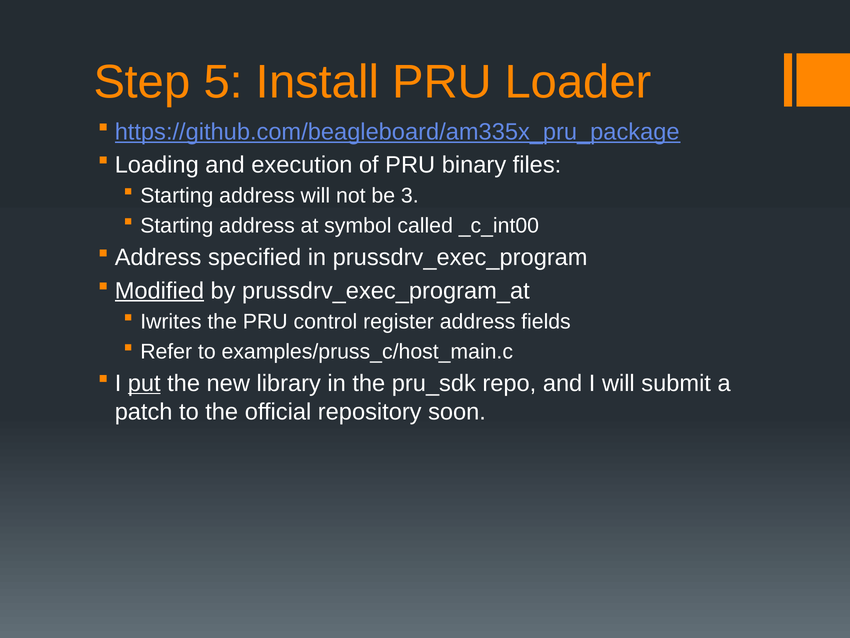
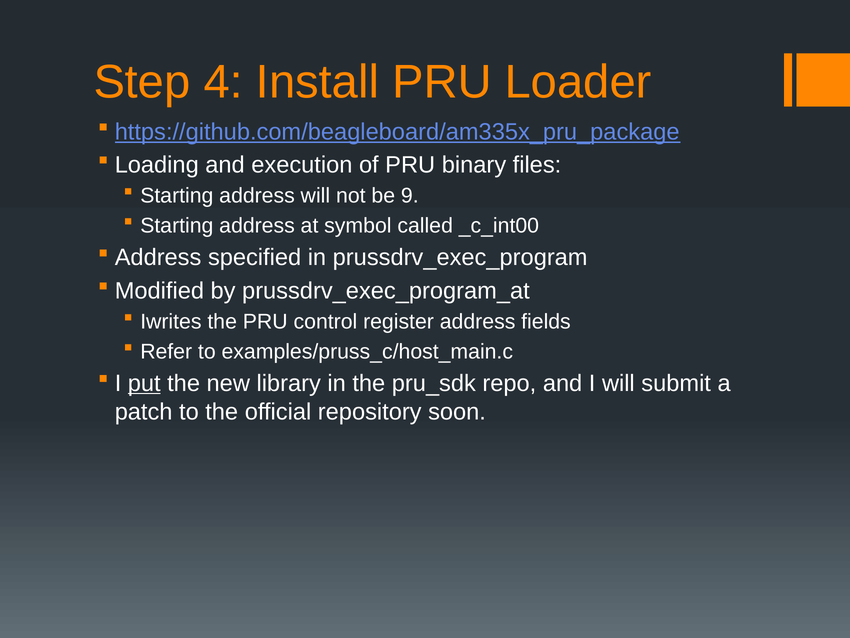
5: 5 -> 4 (223, 82)
3: 3 -> 9 (410, 196)
Modified underline: present -> none (159, 290)
